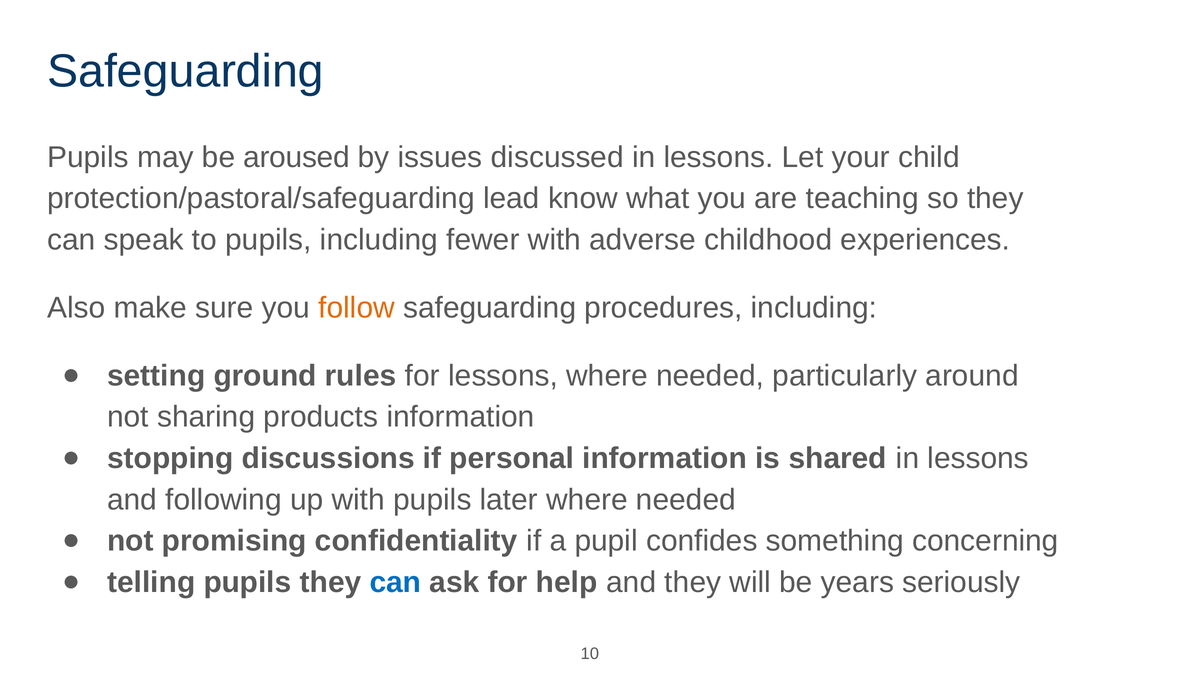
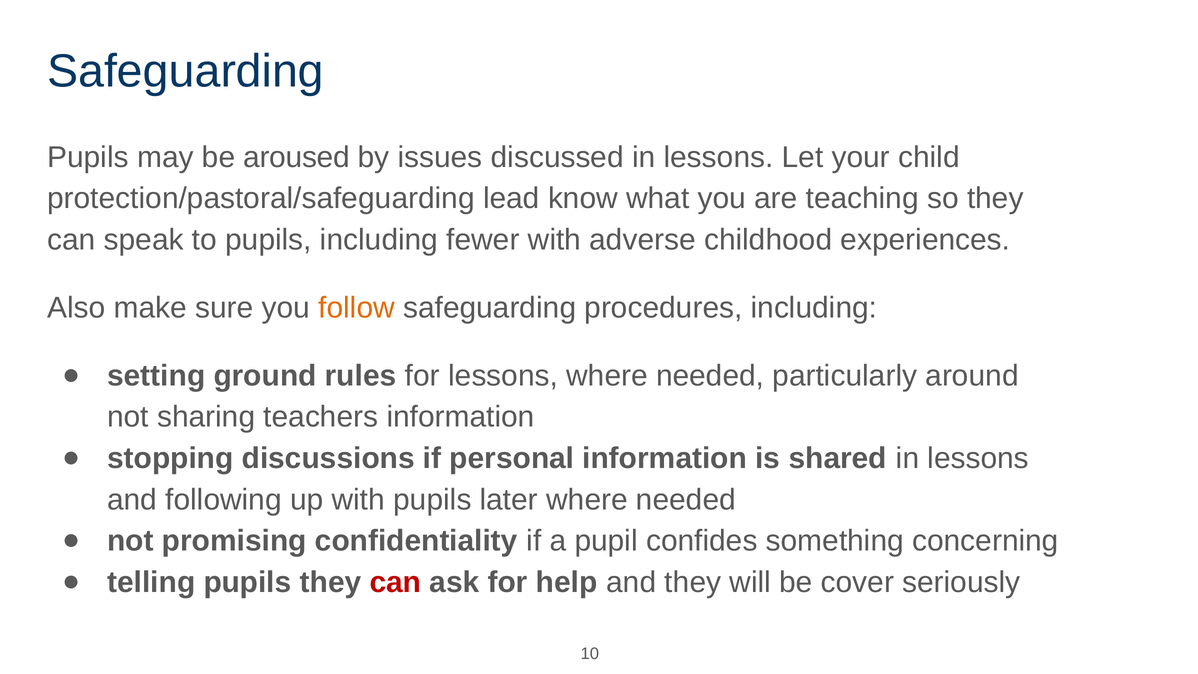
products: products -> teachers (321, 417)
can colour: blue -> red (395, 582)
years: years -> cover (857, 582)
